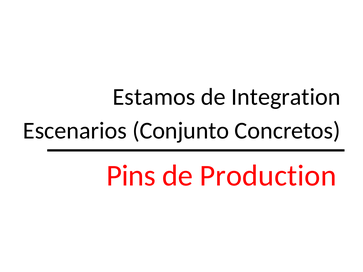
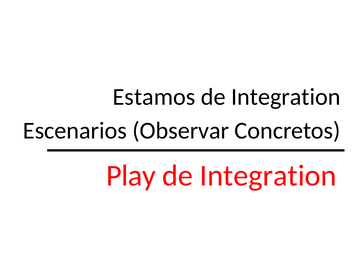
Conjunto: Conjunto -> Observar (181, 131)
Pins: Pins -> Play (131, 176)
Production: Production -> Integration (268, 176)
